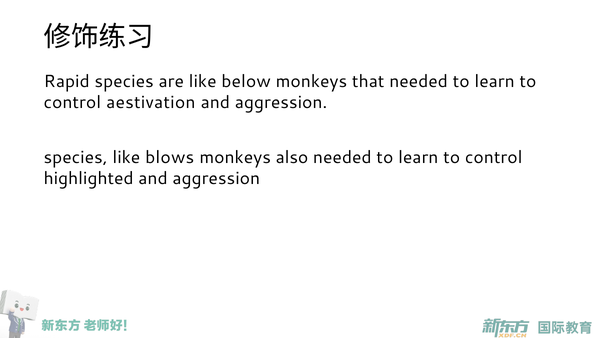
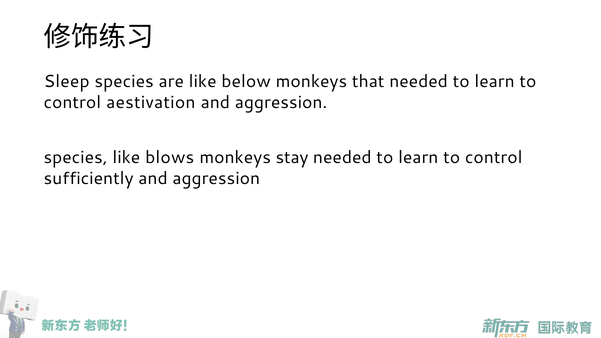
Rapid: Rapid -> Sleep (67, 82)
also: also -> stay (292, 157)
highlighted: highlighted -> sufficiently (89, 178)
